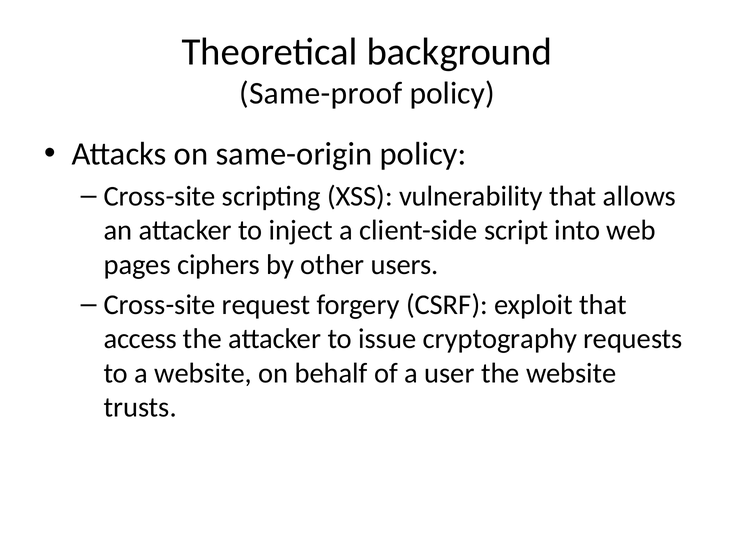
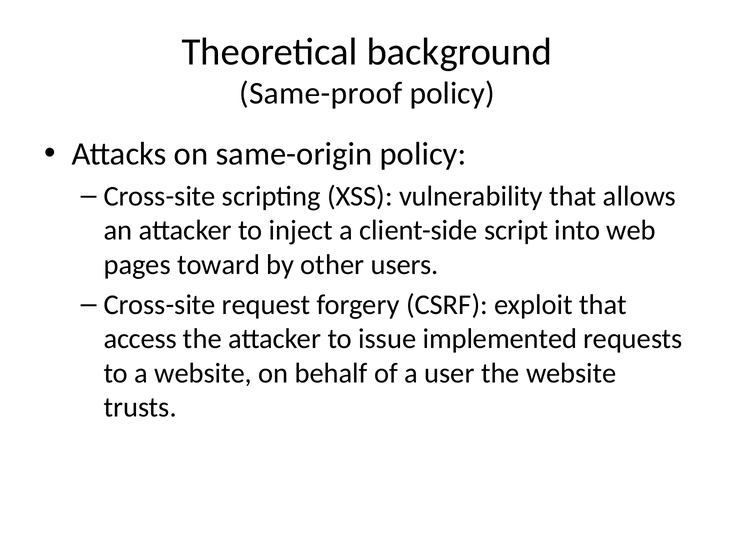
ciphers: ciphers -> toward (219, 264)
cryptography: cryptography -> implemented (500, 339)
